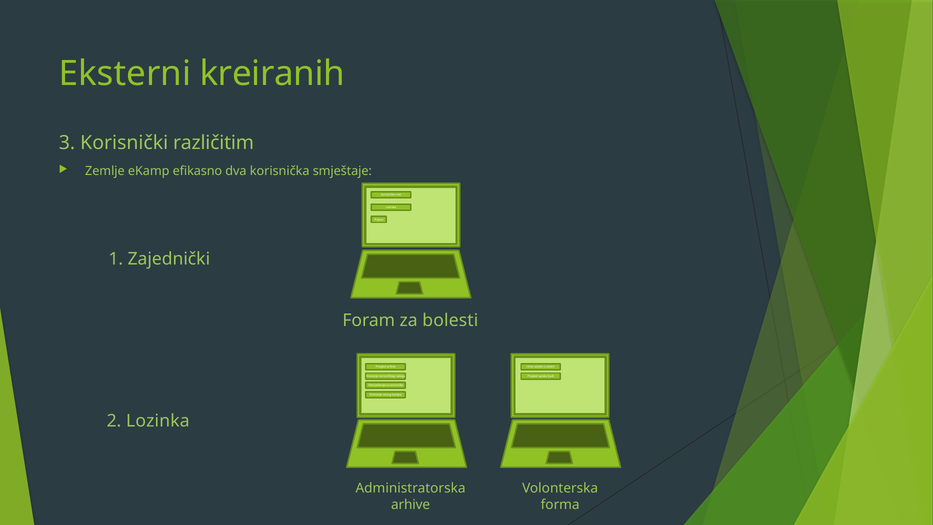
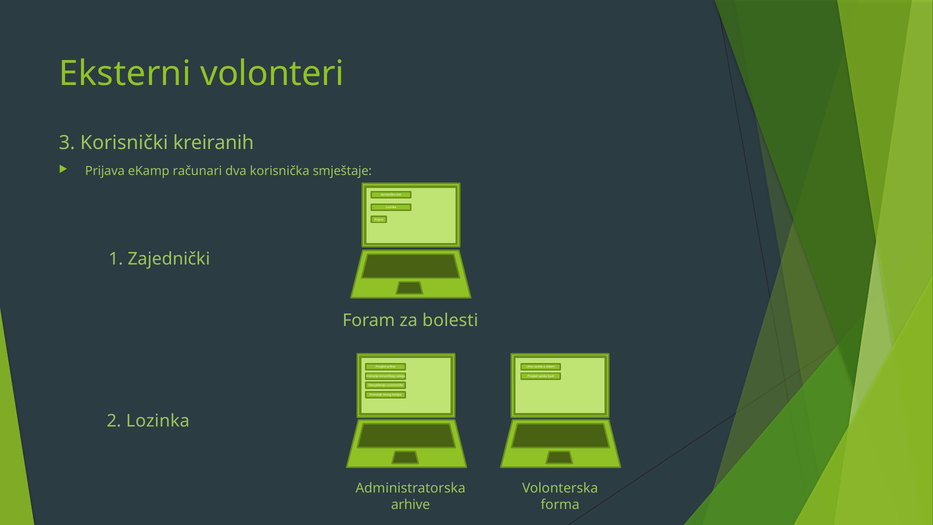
kreiranih: kreiranih -> volonteri (272, 74)
različitim: različitim -> kreiranih (214, 143)
Zemlje: Zemlje -> Prijava (105, 171)
efikasno: efikasno -> računari (197, 171)
